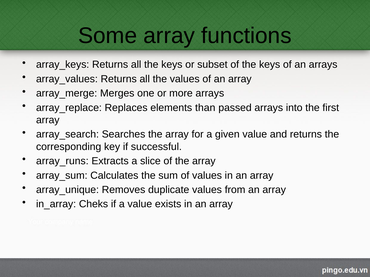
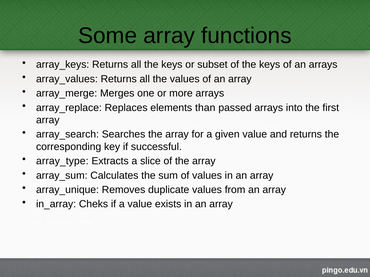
array_runs: array_runs -> array_type (62, 161)
